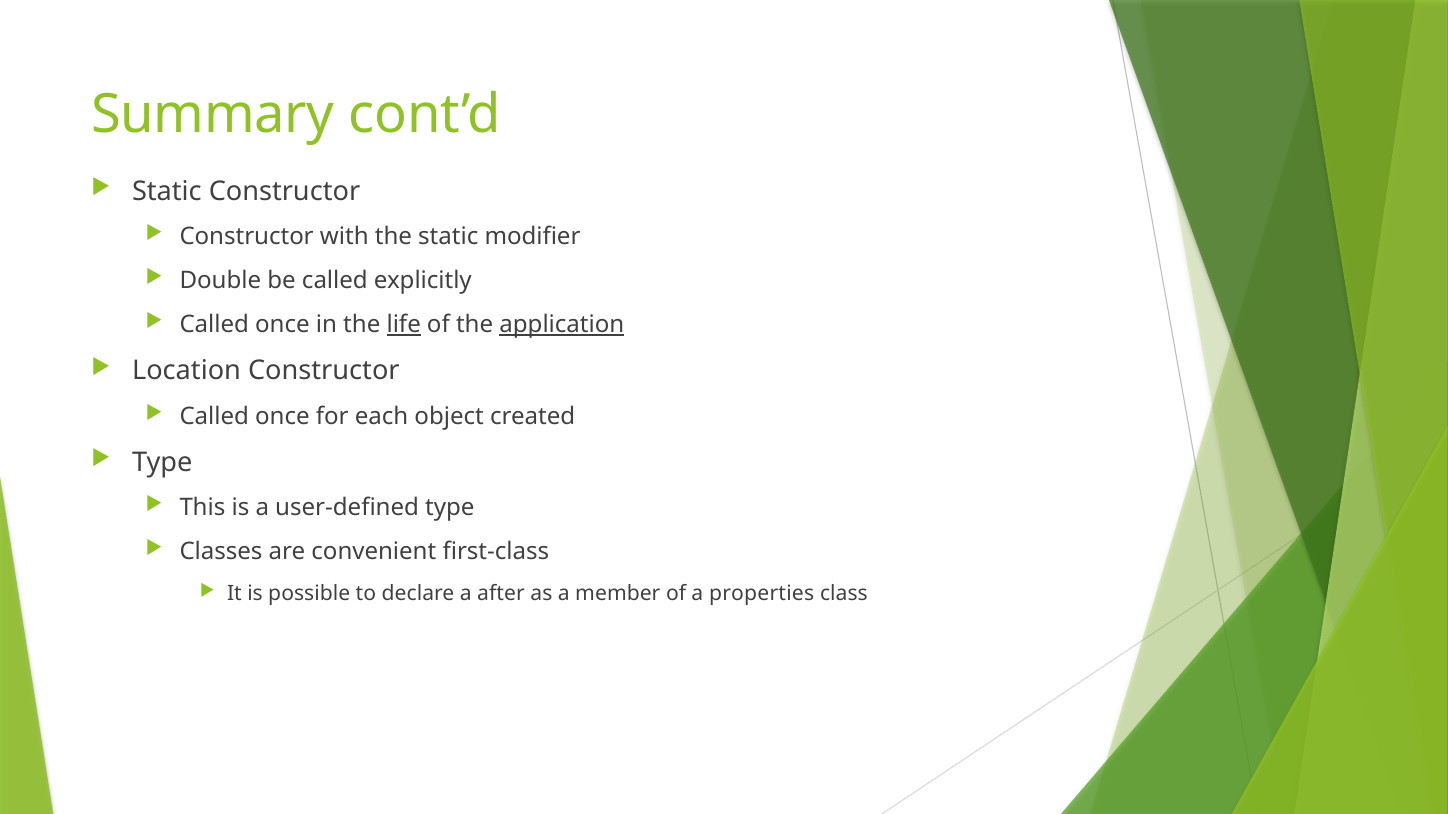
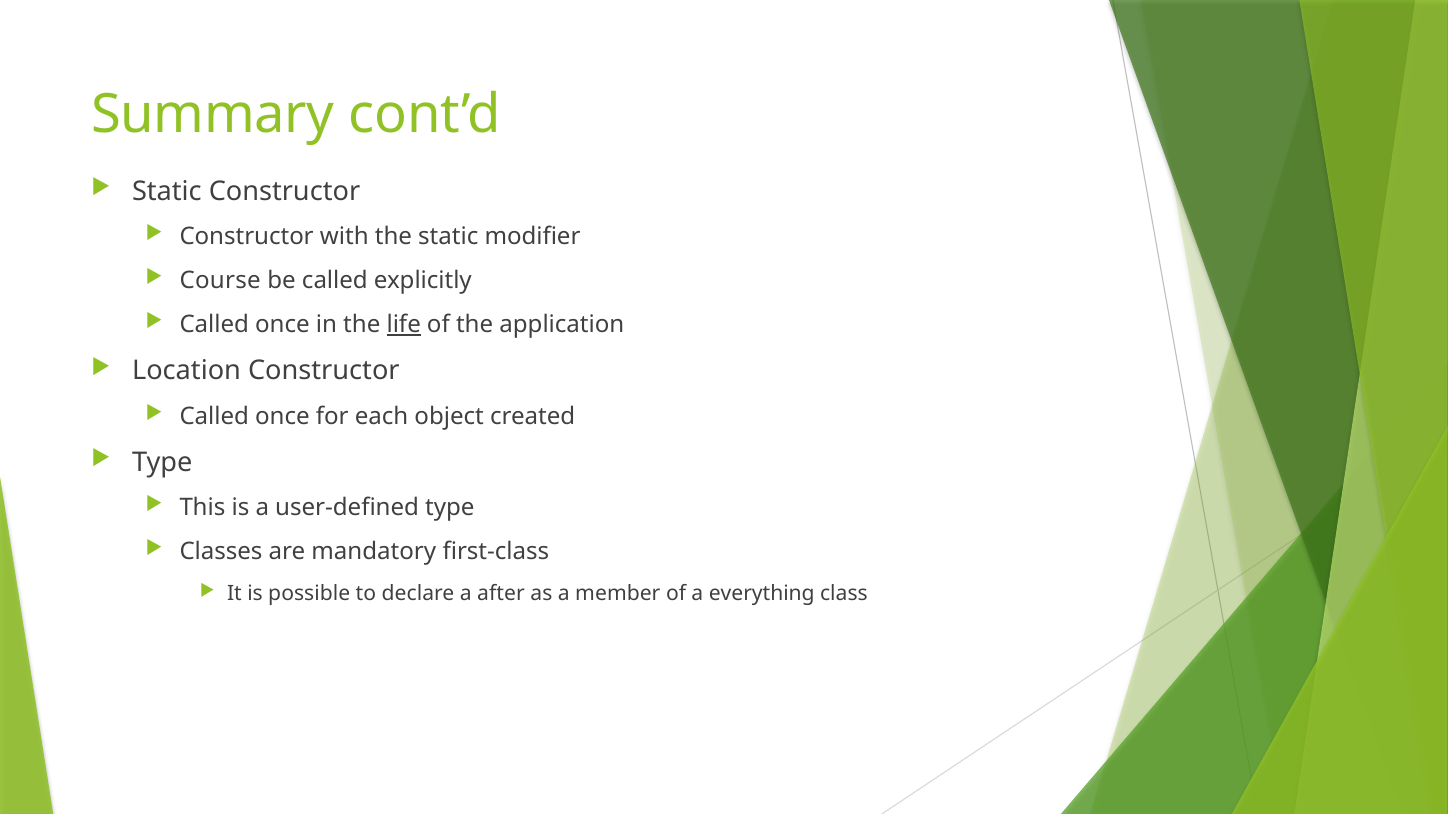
Double: Double -> Course (220, 281)
application underline: present -> none (562, 325)
convenient: convenient -> mandatory (374, 552)
properties: properties -> everything (762, 594)
